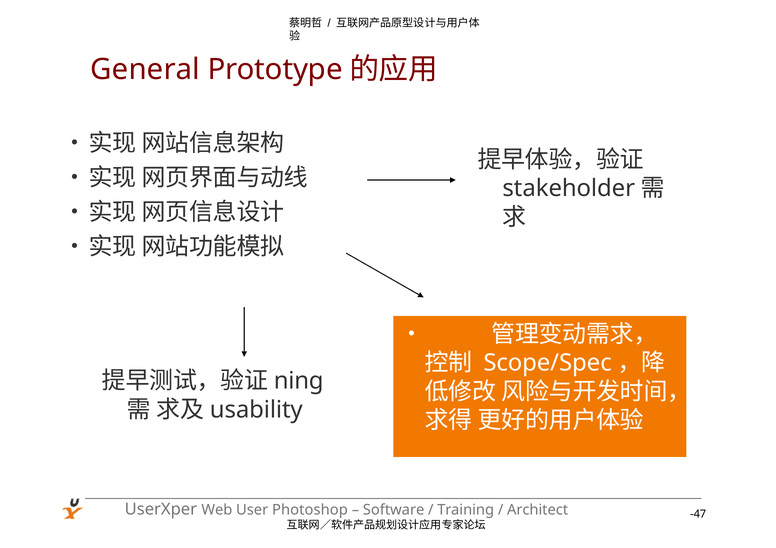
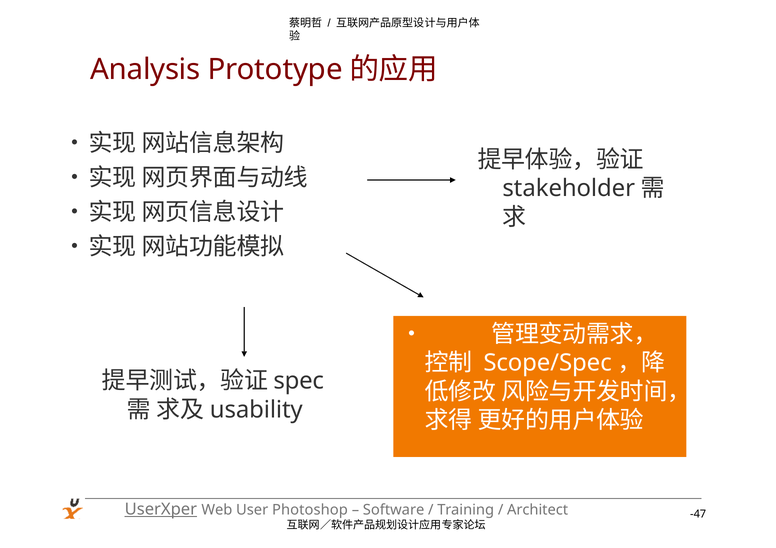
General: General -> Analysis (145, 69)
ning: ning -> spec (299, 381)
UserXper underline: none -> present (161, 509)
